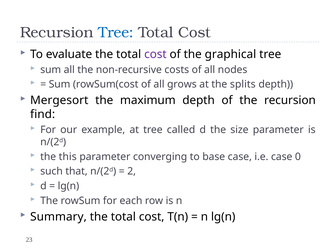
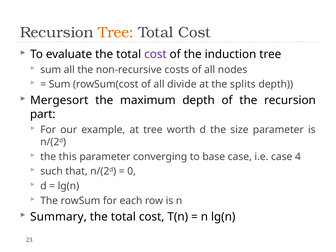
Tree colour: blue -> orange (116, 32)
graphical: graphical -> induction (231, 54)
grows: grows -> divide (182, 84)
find: find -> part (43, 114)
called: called -> worth (181, 130)
0: 0 -> 4 (298, 157)
2: 2 -> 0 (132, 171)
